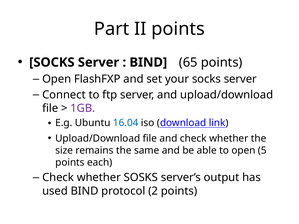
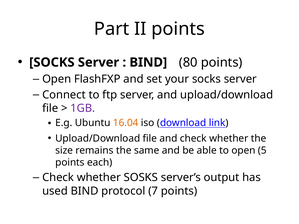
65: 65 -> 80 (188, 62)
16.04 colour: blue -> orange (126, 123)
2: 2 -> 7 (153, 191)
